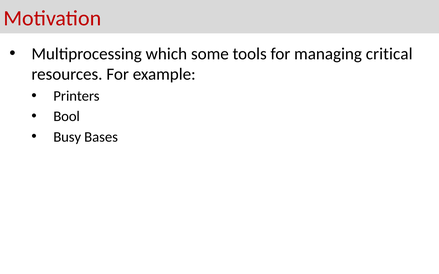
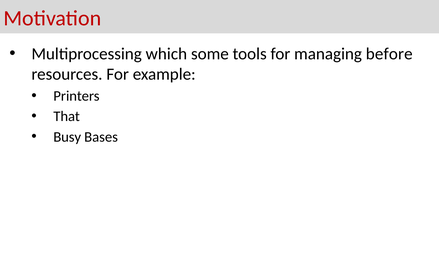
critical: critical -> before (389, 54)
Bool: Bool -> That (67, 117)
